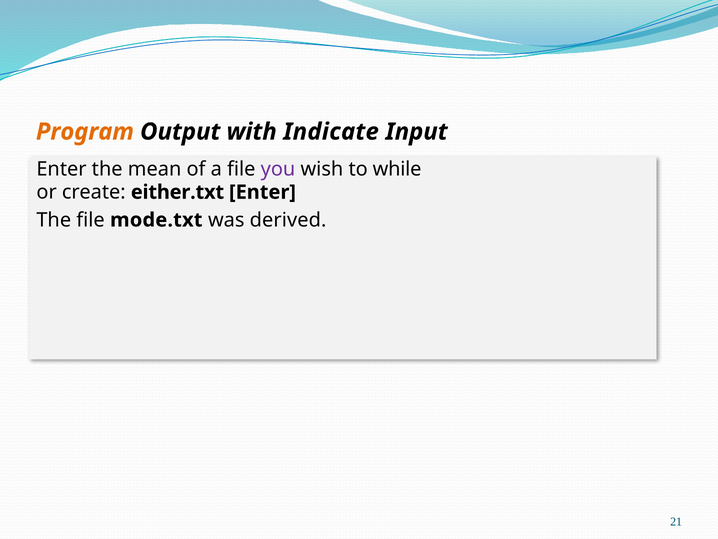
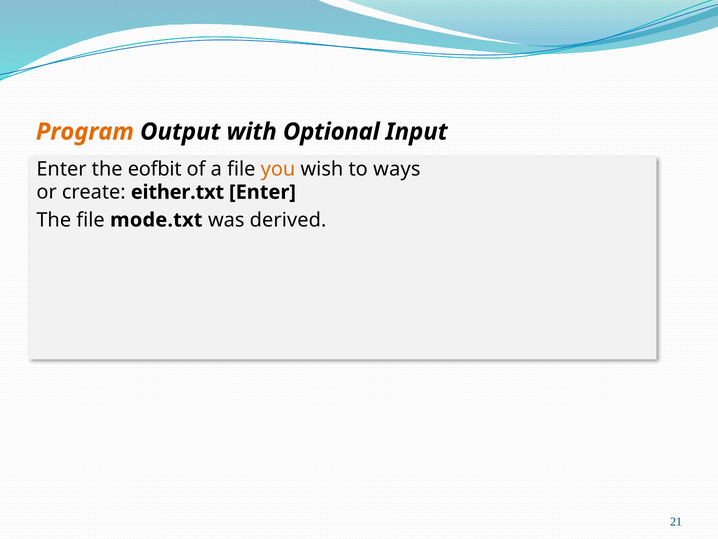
Indicate: Indicate -> Optional (331, 132)
mean: mean -> eofbit (155, 169)
you colour: purple -> orange (278, 169)
while: while -> ways (397, 169)
